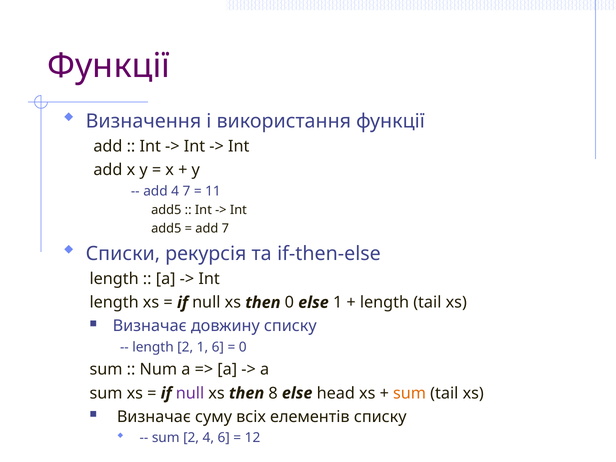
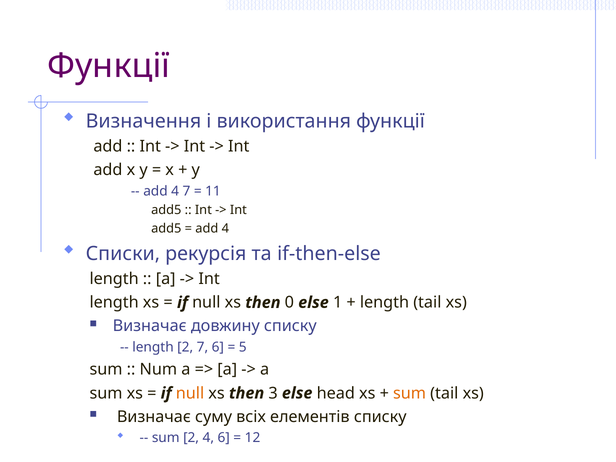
7: 7 -> 4 (225, 229)
2 1: 1 -> 7 (202, 347)
0: 0 -> 5 (243, 347)
null colour: purple -> orange (190, 393)
8: 8 -> 3 (273, 393)
